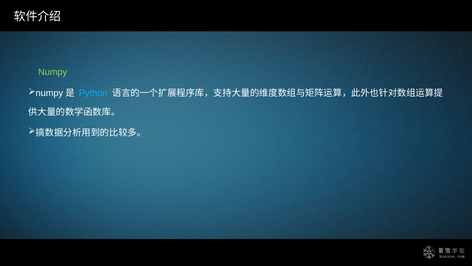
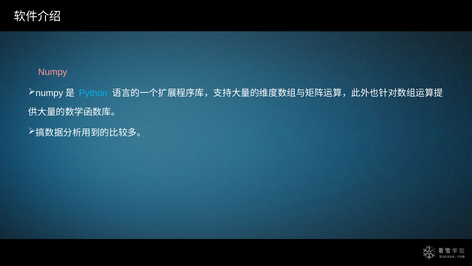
Numpy colour: light green -> pink (53, 72)
